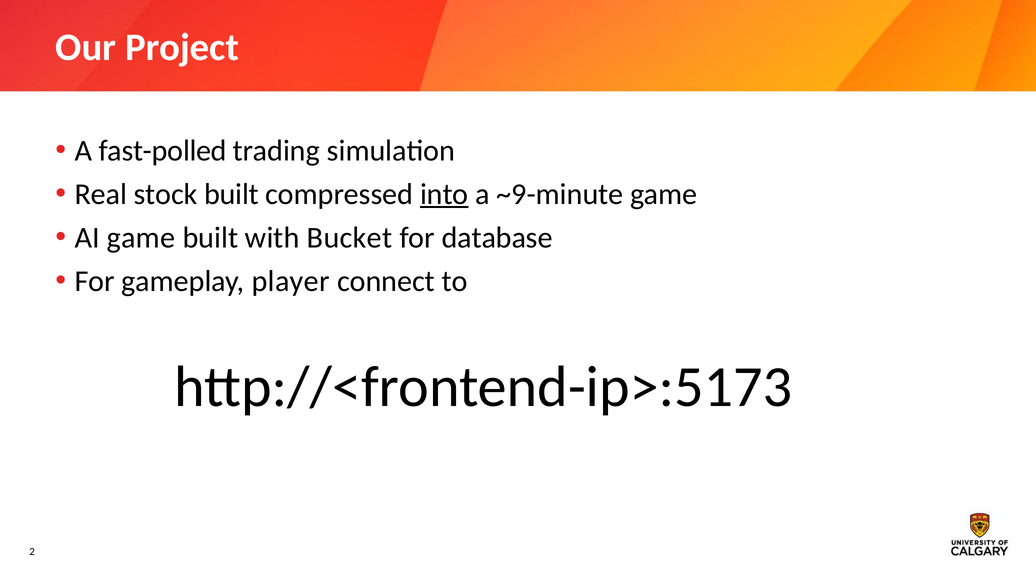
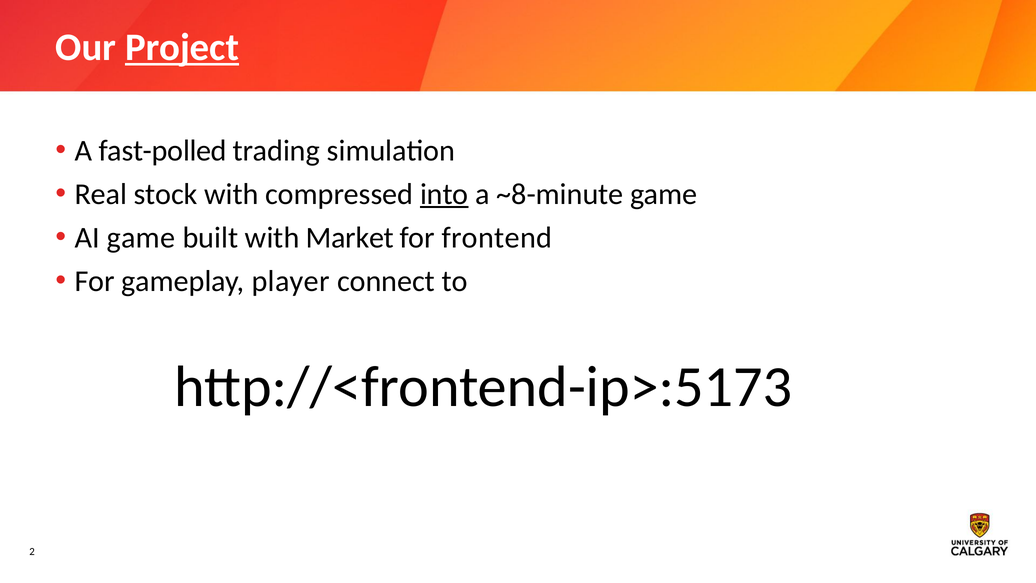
Project underline: none -> present (182, 48)
stock built: built -> with (231, 194)
~9-minute: ~9-minute -> ~8-minute (560, 194)
Bucket: Bucket -> Market (350, 238)
database: database -> frontend (497, 238)
